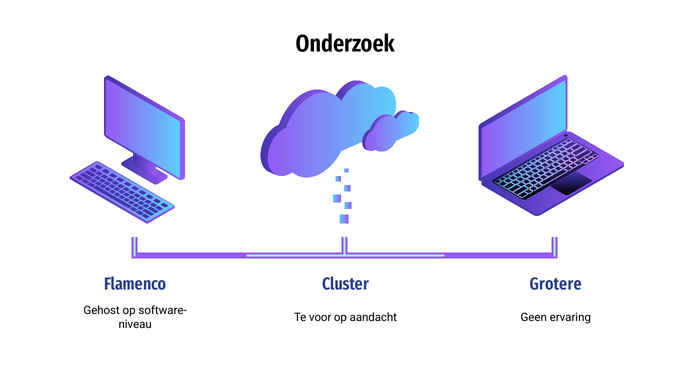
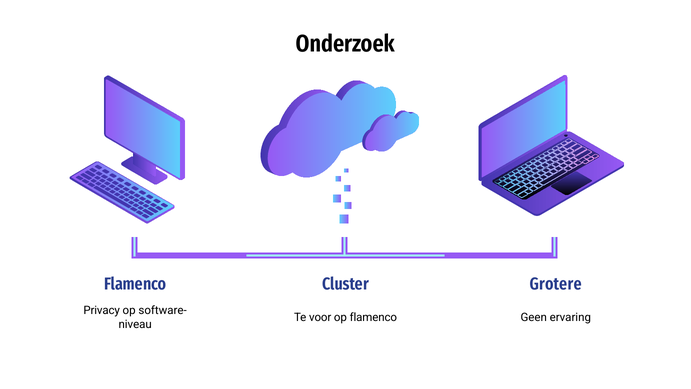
Gehost: Gehost -> Privacy (102, 310)
op aandacht: aandacht -> flamenco (373, 317)
